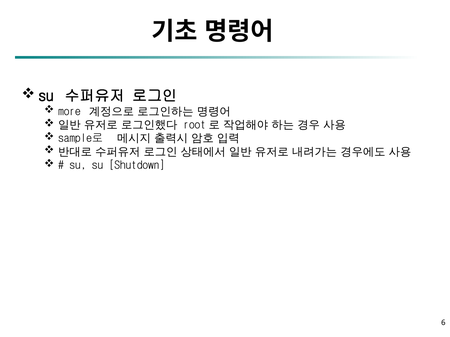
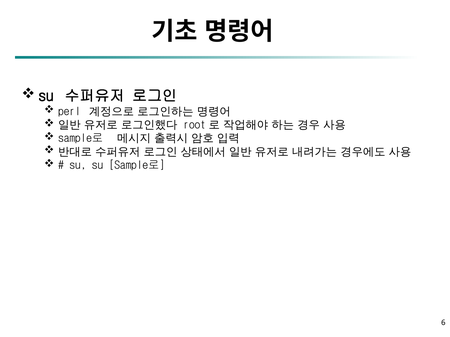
more: more -> perl (69, 111)
su Shutdown: Shutdown -> Sample로 (137, 165)
